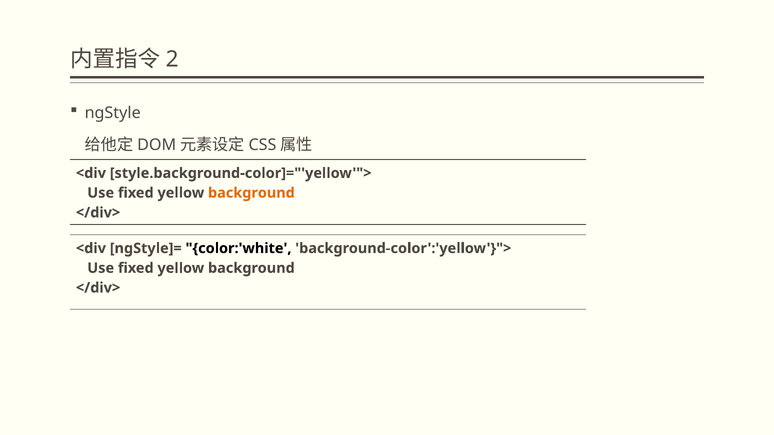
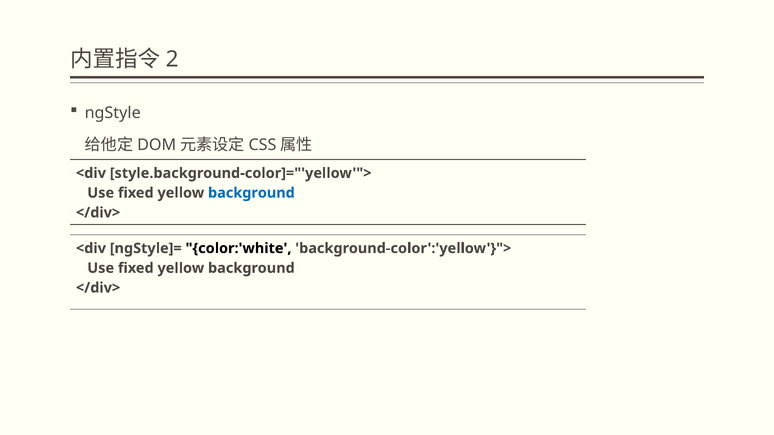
background colour: orange -> blue (251, 193)
